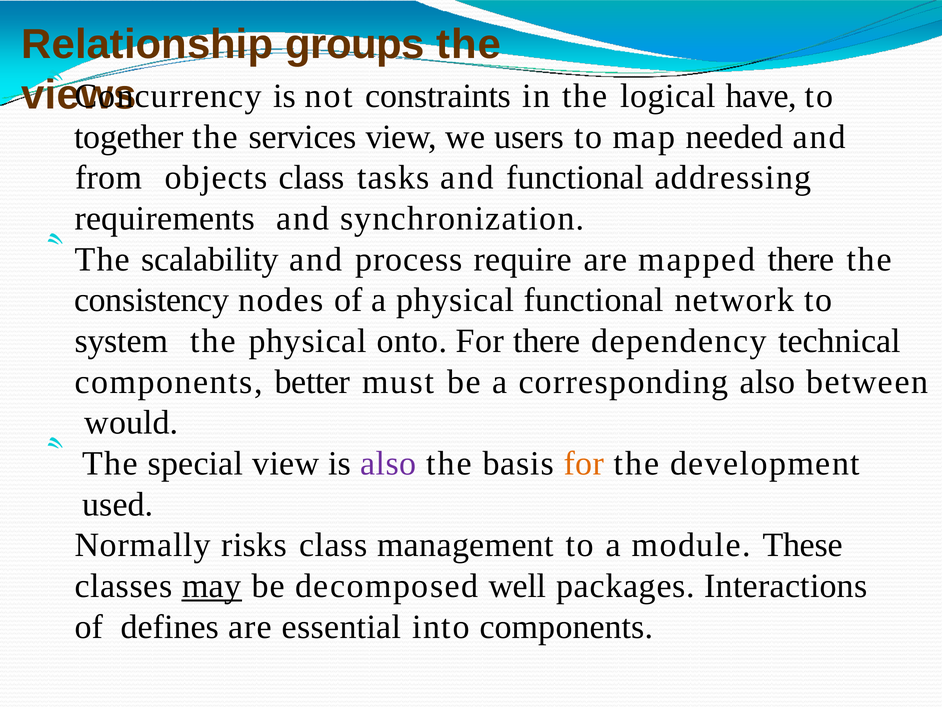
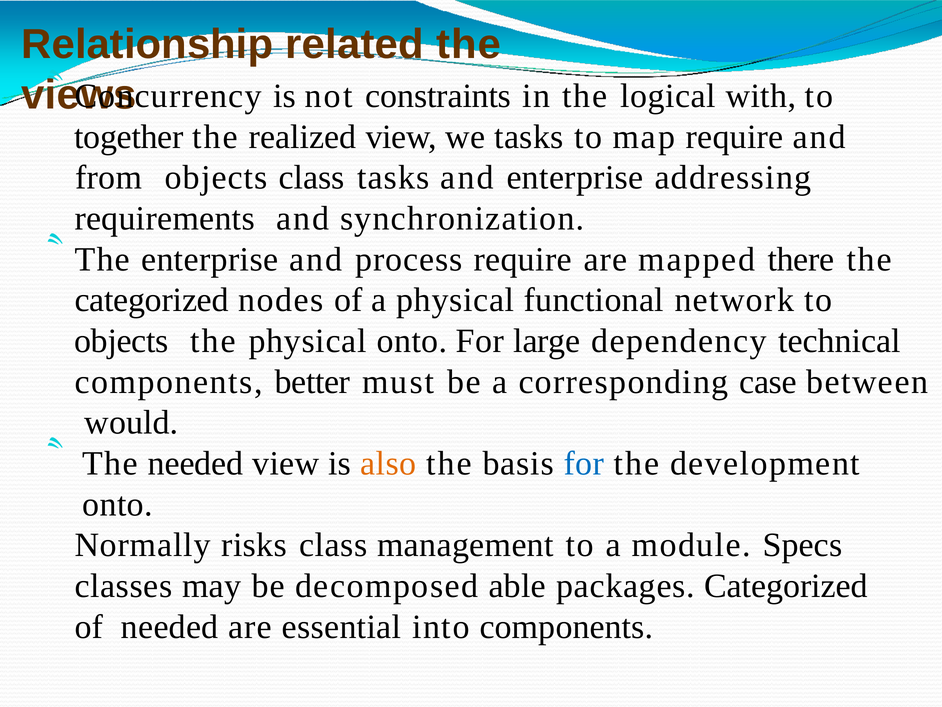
groups: groups -> related (355, 45)
have: have -> with (761, 96)
services: services -> realized (302, 137)
we users: users -> tasks (529, 137)
map needed: needed -> require (735, 137)
and functional: functional -> enterprise (575, 178)
The scalability: scalability -> enterprise (210, 259)
consistency: consistency -> categorized (152, 300)
system: system -> objects (121, 341)
For there: there -> large (547, 341)
corresponding also: also -> case (768, 382)
The special: special -> needed (196, 463)
also colour: purple -> orange (388, 463)
for colour: orange -> blue (584, 463)
used: used -> onto (118, 504)
These: These -> Specs (802, 545)
may underline: present -> none (212, 586)
well: well -> able (517, 586)
packages Interactions: Interactions -> Categorized (786, 586)
of defines: defines -> needed (170, 626)
